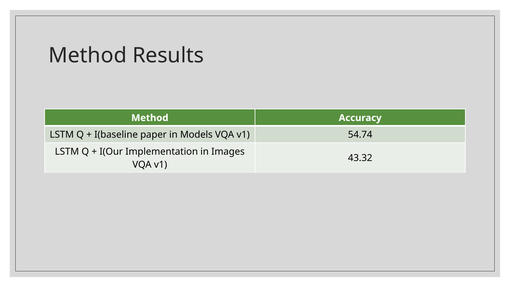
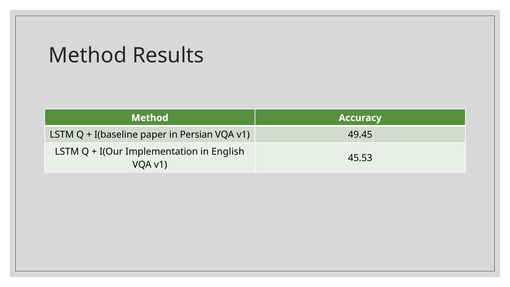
Models: Models -> Persian (196, 135)
54.74: 54.74 -> 49.45 (360, 135)
Images: Images -> English (228, 152)
43.32: 43.32 -> 45.53 (360, 158)
